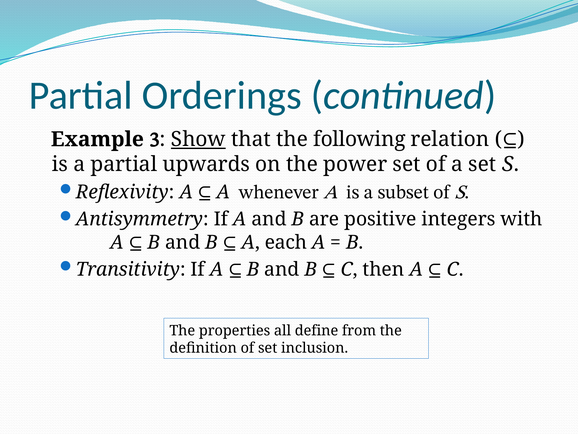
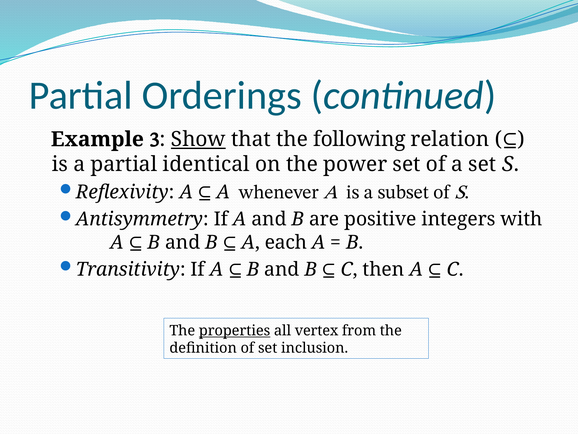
upwards: upwards -> identical (206, 164)
properties underline: none -> present (235, 330)
define: define -> vertex (317, 330)
